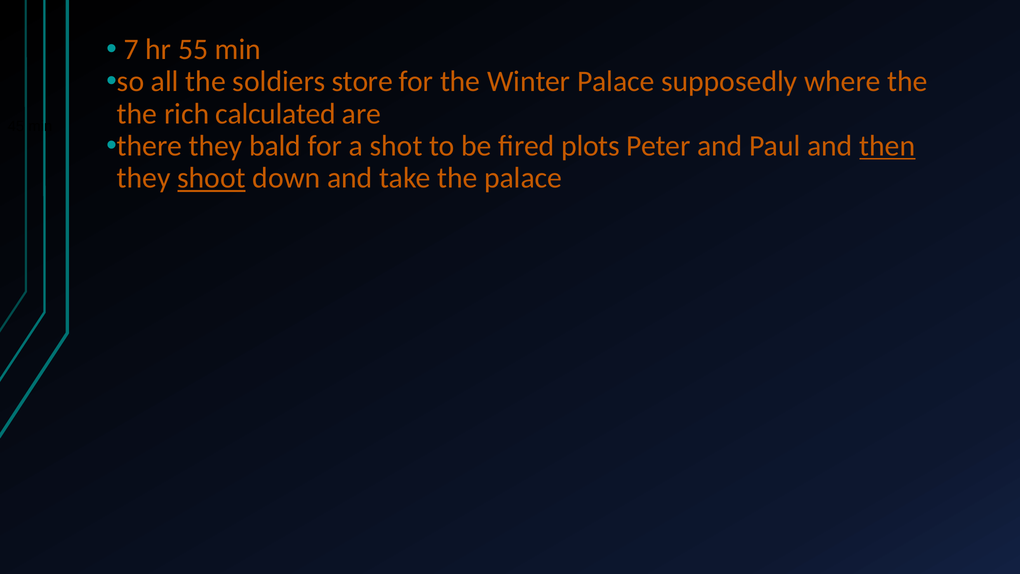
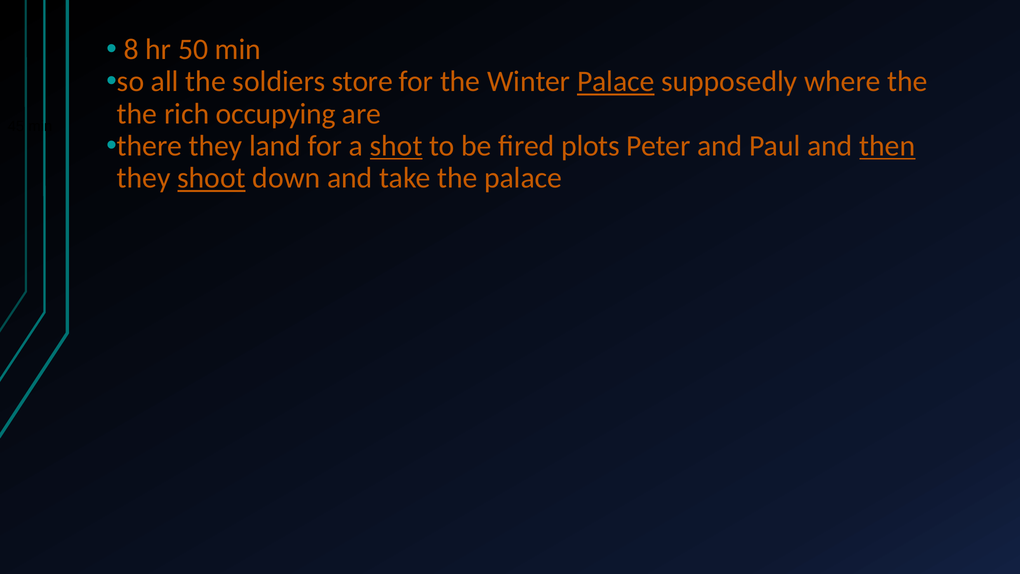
7: 7 -> 8 (131, 49)
55: 55 -> 50 (193, 49)
Palace underline: none -> present (616, 82)
calculated: calculated -> occupying (276, 114)
bald: bald -> land (275, 146)
shot underline: none -> present (396, 146)
